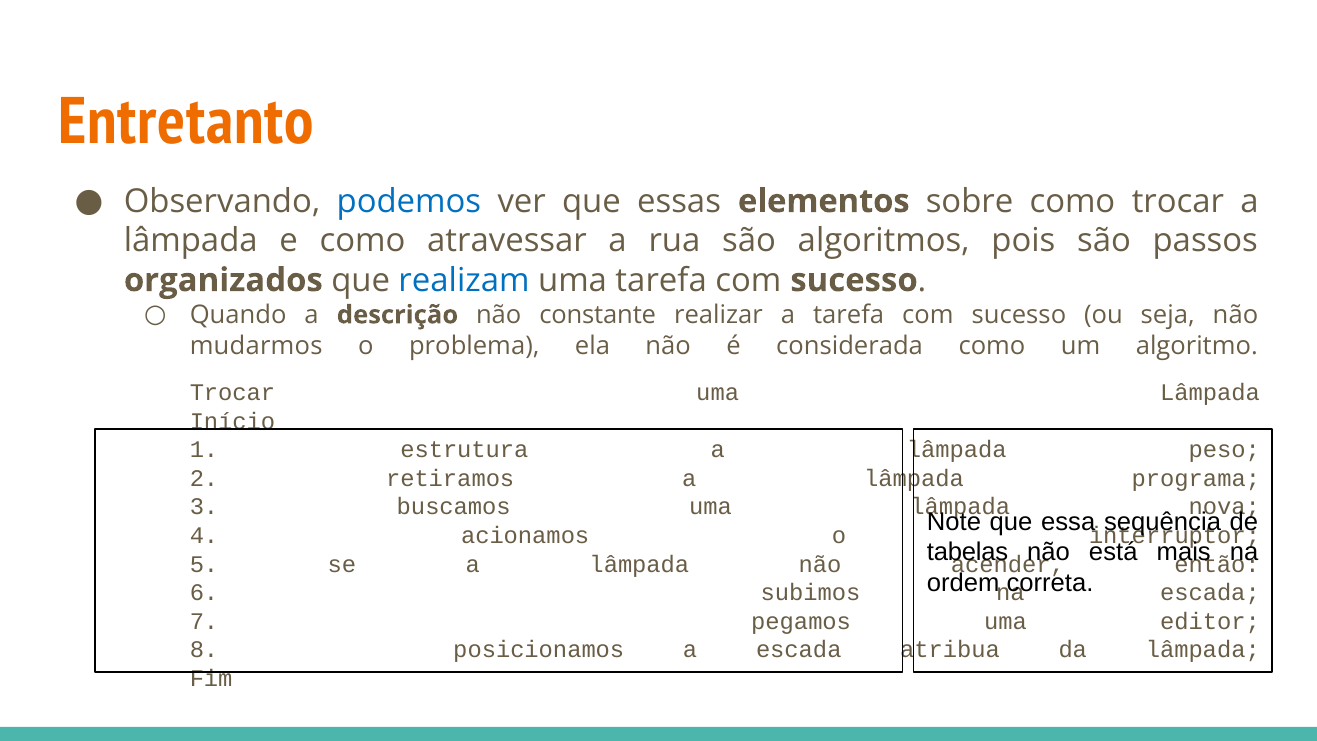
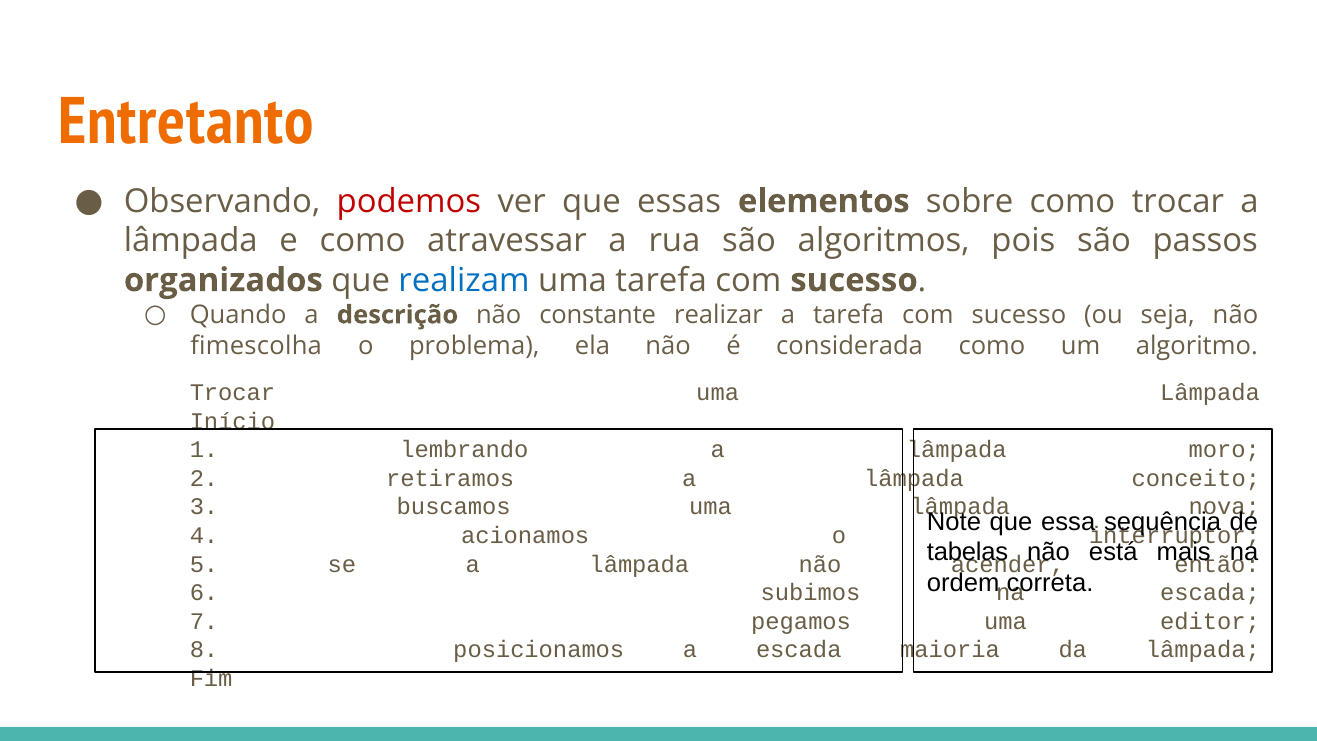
podemos colour: blue -> red (409, 201)
mudarmos: mudarmos -> fimescolha (256, 346)
estrutura: estrutura -> lembrando (464, 450)
peso: peso -> moro (1224, 450)
programa: programa -> conceito (1196, 478)
atribua: atribua -> maioria (950, 650)
